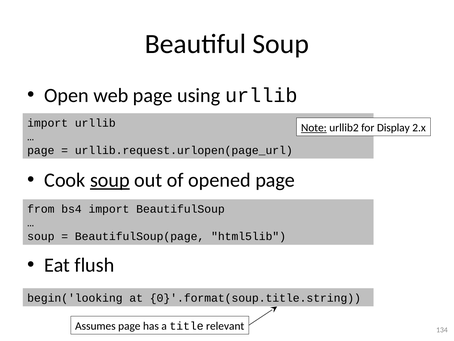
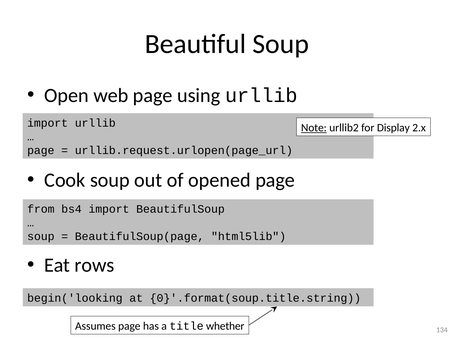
soup underline: present -> none (110, 180)
flush: flush -> rows (94, 265)
relevant: relevant -> whether (225, 325)
